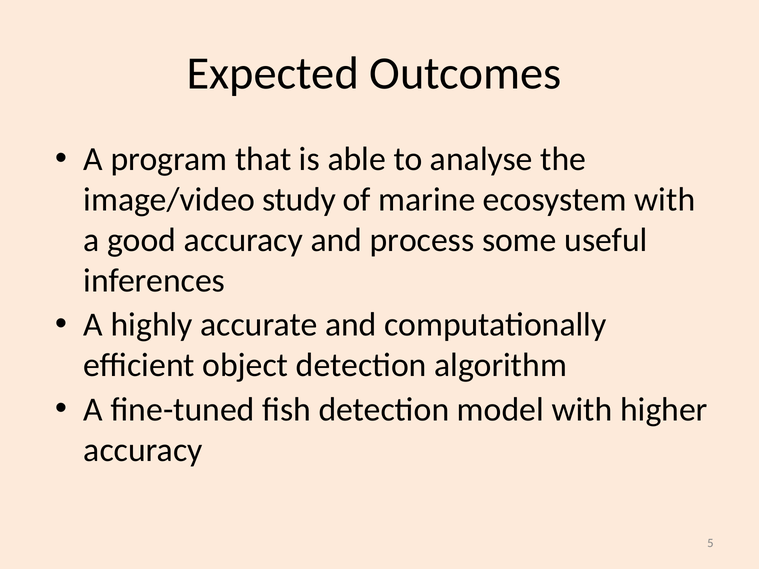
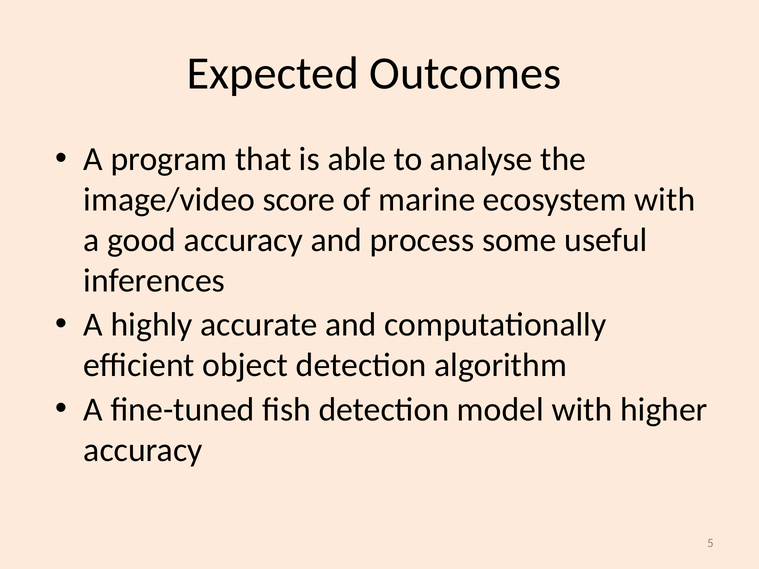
study: study -> score (299, 200)
